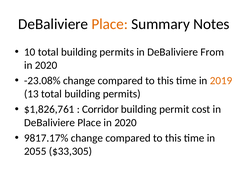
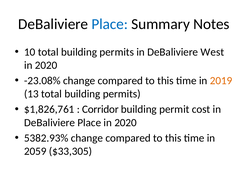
Place colour: orange -> blue (110, 24)
From: From -> West (212, 52)
9817.17%: 9817.17% -> 5382.93% (46, 138)
2055: 2055 -> 2059 (35, 151)
